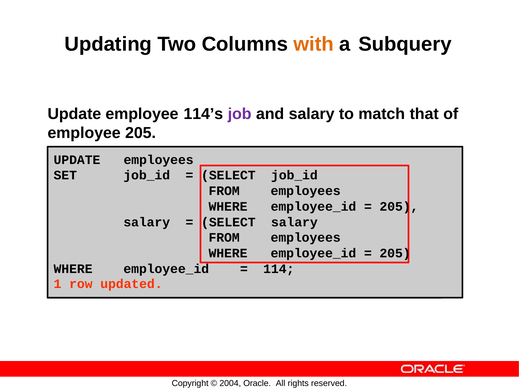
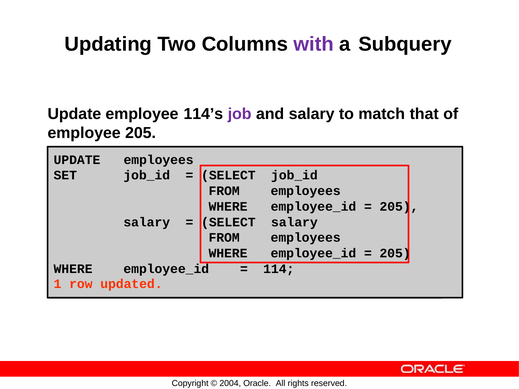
with colour: orange -> purple (314, 44)
